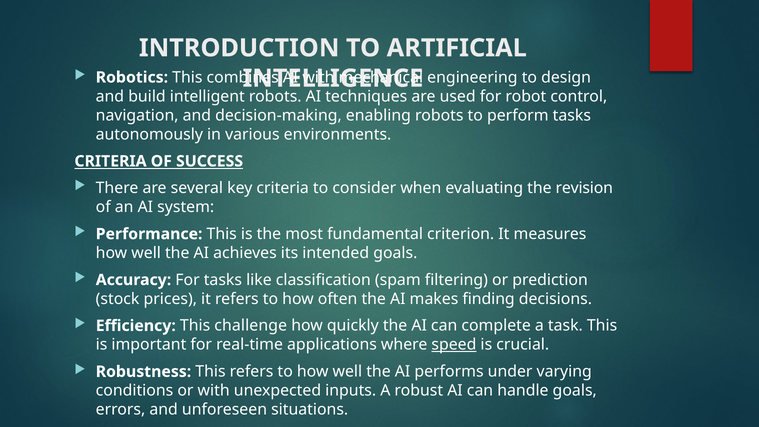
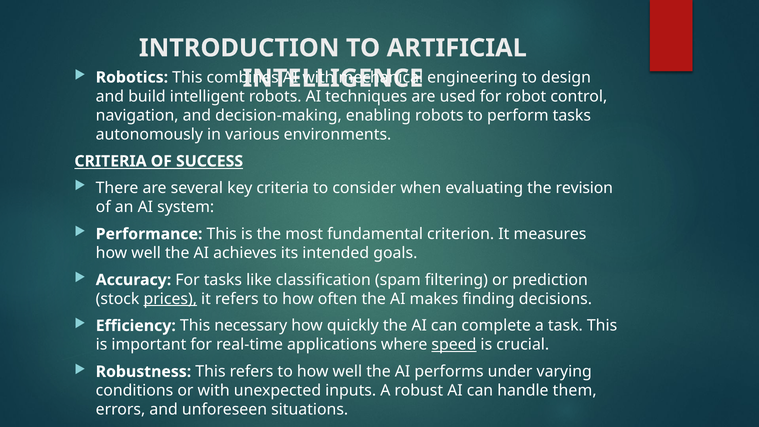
prices underline: none -> present (170, 299)
challenge: challenge -> necessary (251, 326)
handle goals: goals -> them (575, 391)
